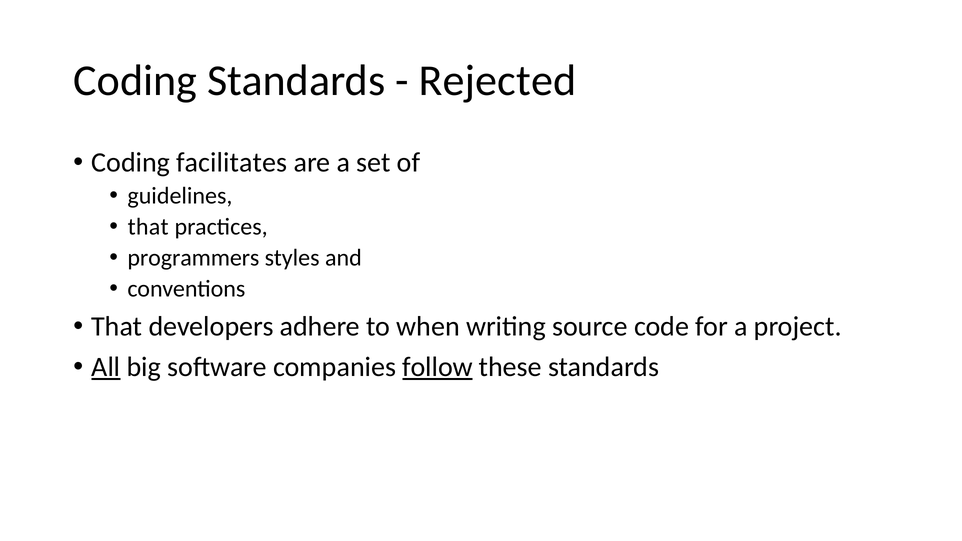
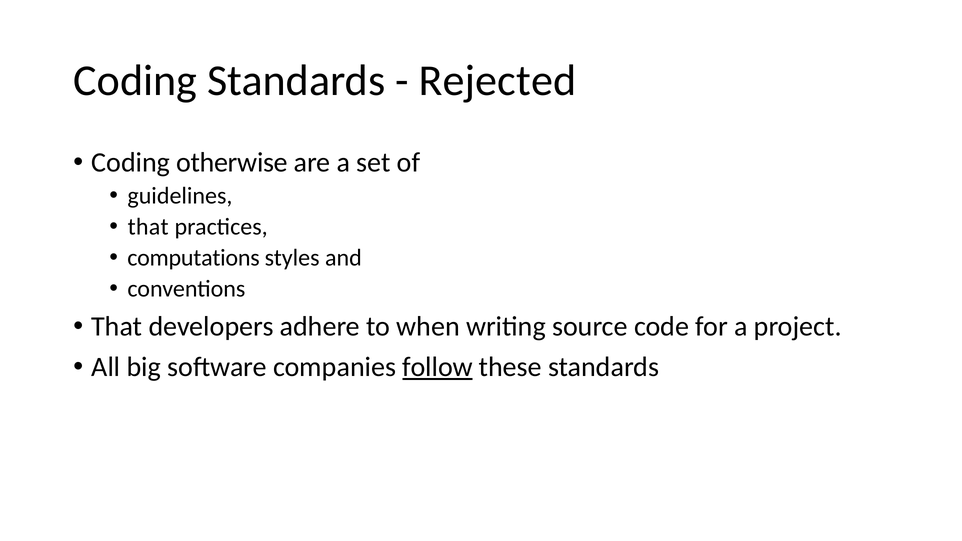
facilitates: facilitates -> otherwise (232, 163)
programmers: programmers -> computations (193, 258)
All underline: present -> none (106, 367)
